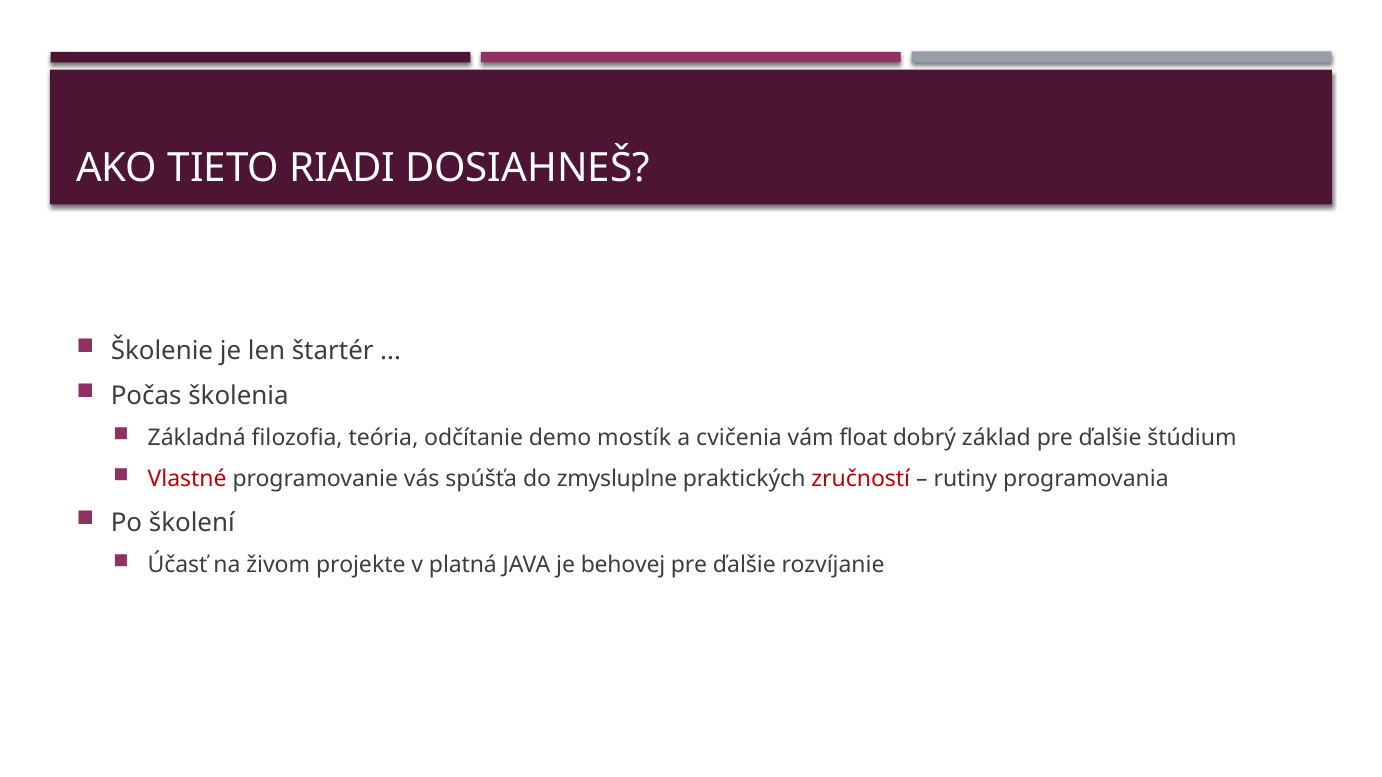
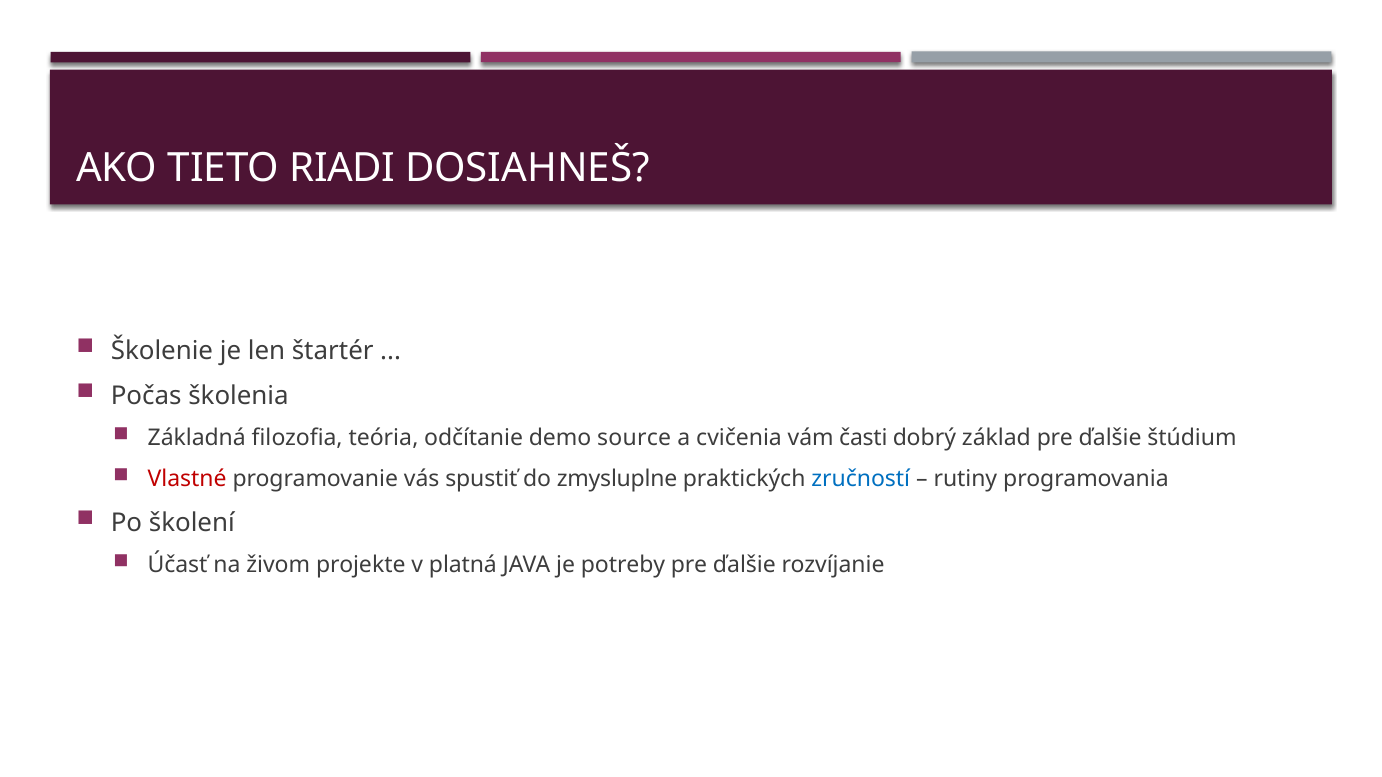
mostík: mostík -> source (634, 439)
float: float -> časti (863, 439)
spúšťa: spúšťa -> spustiť (481, 479)
zručností colour: red -> blue (861, 479)
behovej: behovej -> potreby (623, 565)
